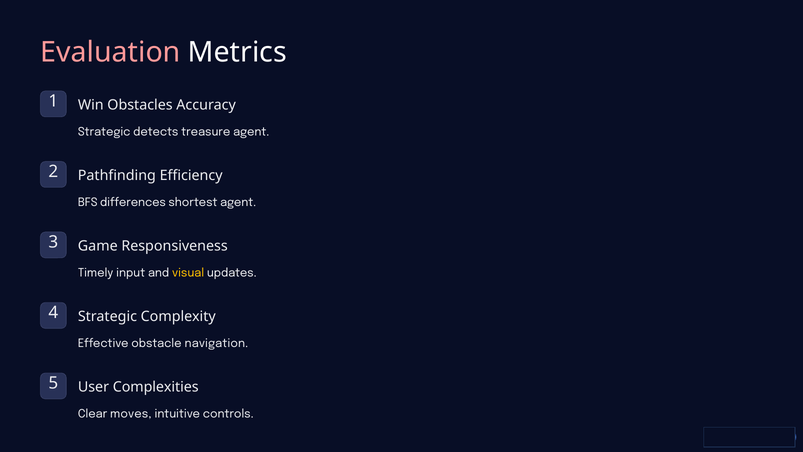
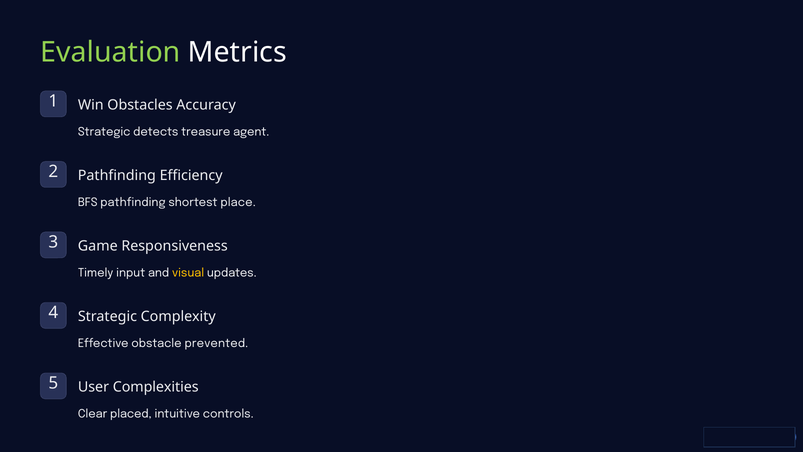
Evaluation colour: pink -> light green (110, 52)
BFS differences: differences -> pathfinding (133, 202)
shortest agent: agent -> place (238, 202)
navigation: navigation -> prevented (216, 343)
moves: moves -> placed (131, 414)
